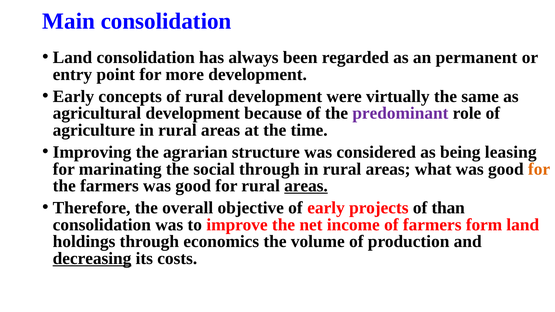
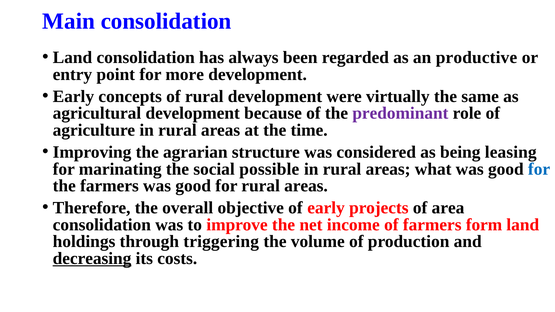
permanent: permanent -> productive (476, 58)
social through: through -> possible (269, 169)
for colour: orange -> blue (539, 169)
areas underline: present -> none (306, 186)
than: than -> area (448, 208)
economics: economics -> triggering (221, 242)
